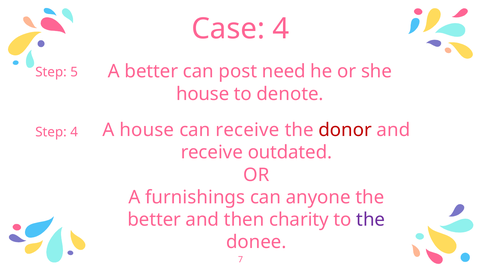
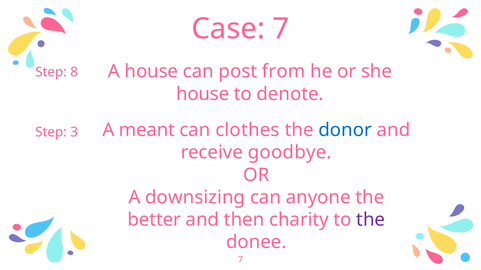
Case 4: 4 -> 7 (281, 29)
A better: better -> house (151, 72)
need: need -> from (284, 72)
5: 5 -> 8 (74, 72)
A house: house -> meant (147, 130)
can receive: receive -> clothes (248, 130)
donor colour: red -> blue (345, 130)
Step 4: 4 -> 3 (74, 132)
outdated: outdated -> goodbye (290, 153)
furnishings: furnishings -> downsizing (195, 198)
